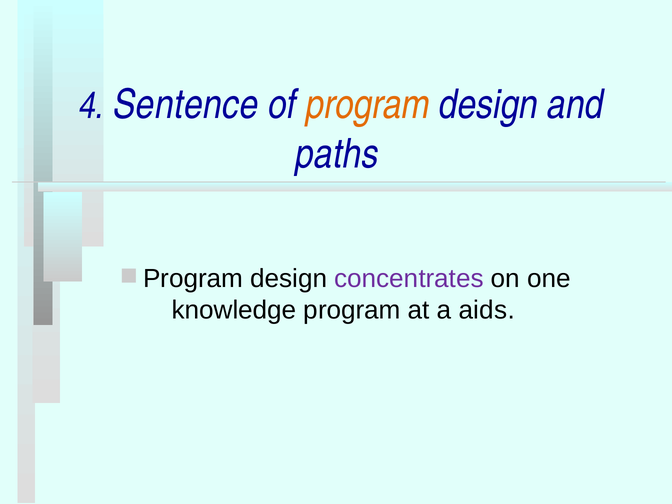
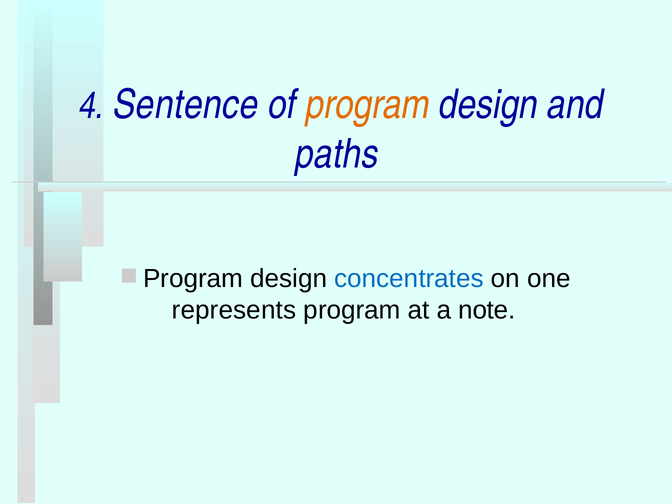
concentrates colour: purple -> blue (409, 279)
knowledge: knowledge -> represents (234, 310)
aids: aids -> note (487, 310)
